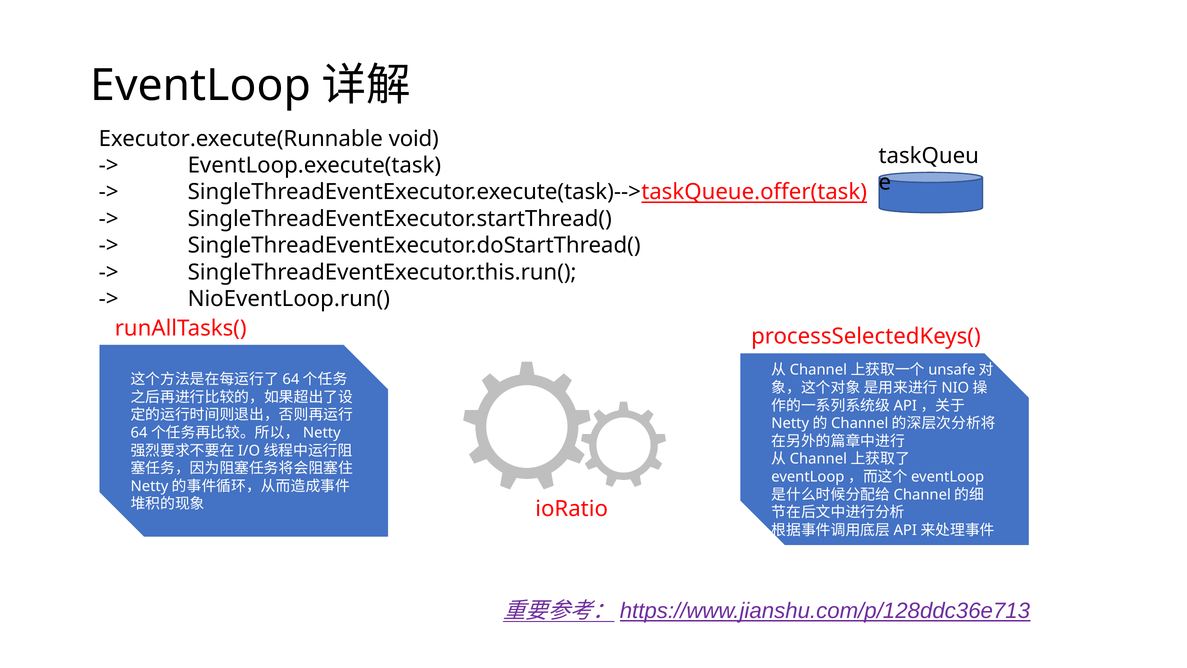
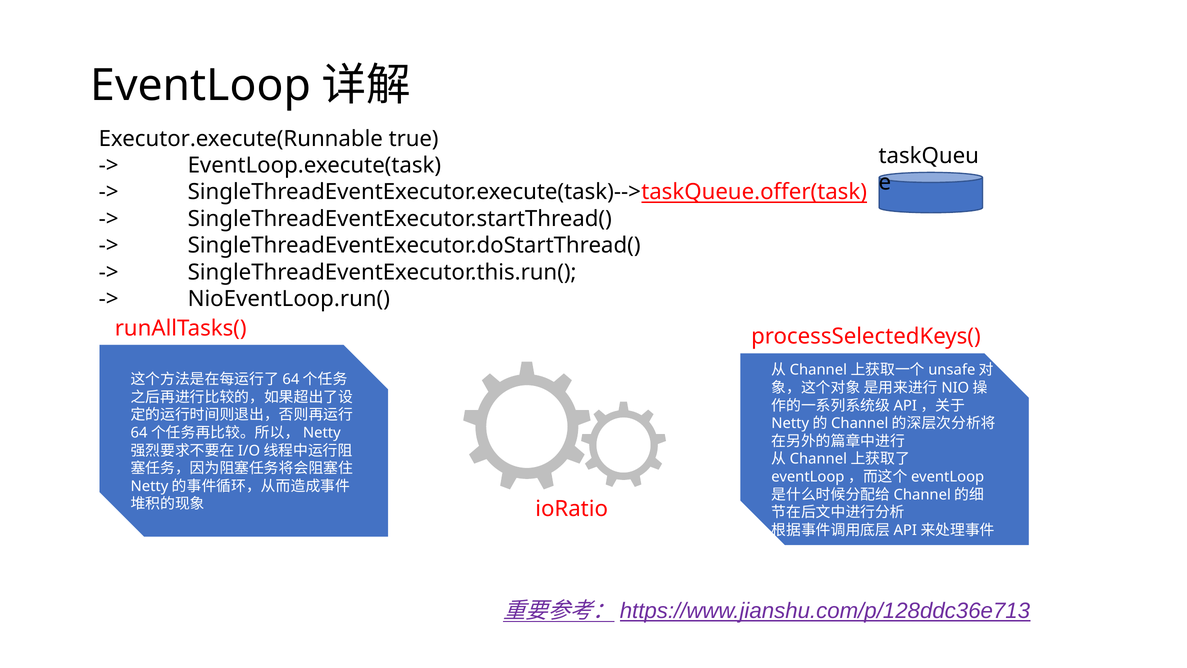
void: void -> true (414, 139)
